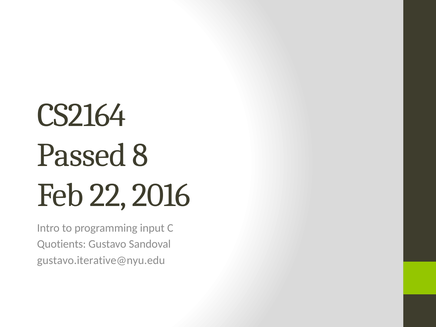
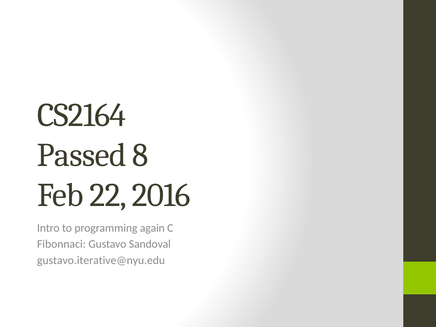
input: input -> again (152, 228)
Quotients: Quotients -> Fibonnaci (61, 244)
